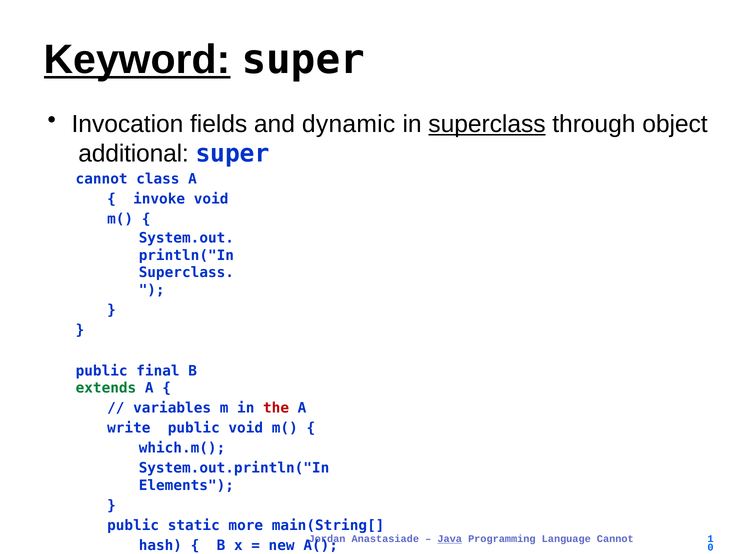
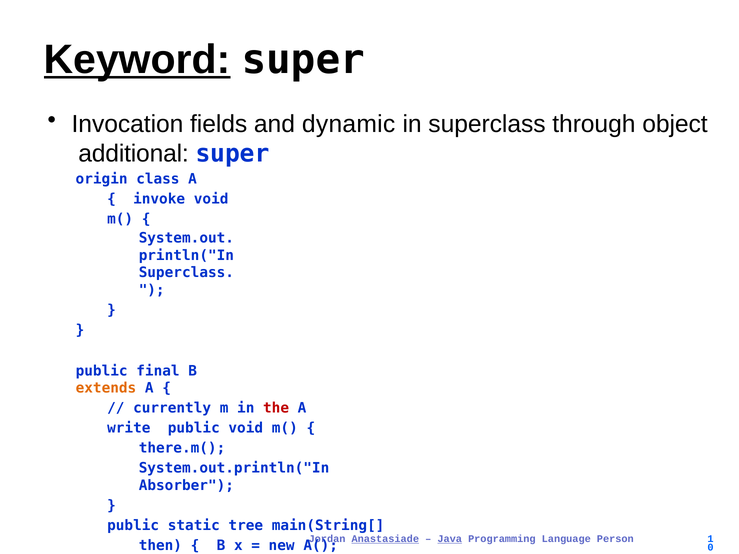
superclass underline: present -> none (487, 124)
cannot: cannot -> origin (102, 179)
extends colour: green -> orange (106, 388)
variables: variables -> currently (172, 408)
which.m(: which.m( -> there.m( (182, 448)
Elements: Elements -> Absorber (186, 486)
more: more -> tree (246, 526)
Anastasiade underline: none -> present (385, 539)
Language Cannot: Cannot -> Person (615, 539)
hash: hash -> then (160, 546)
